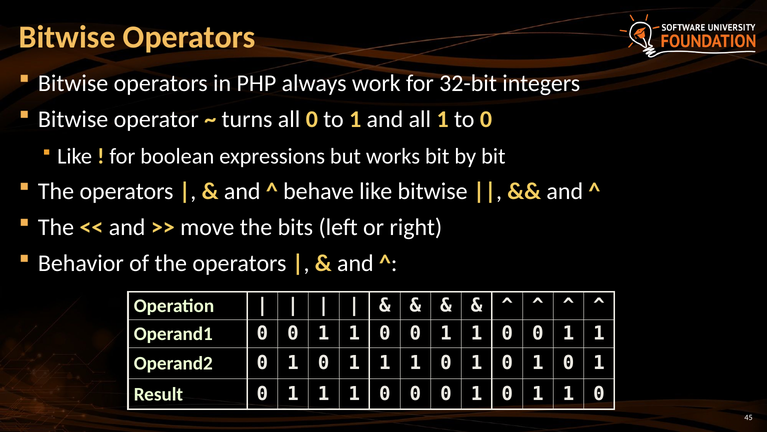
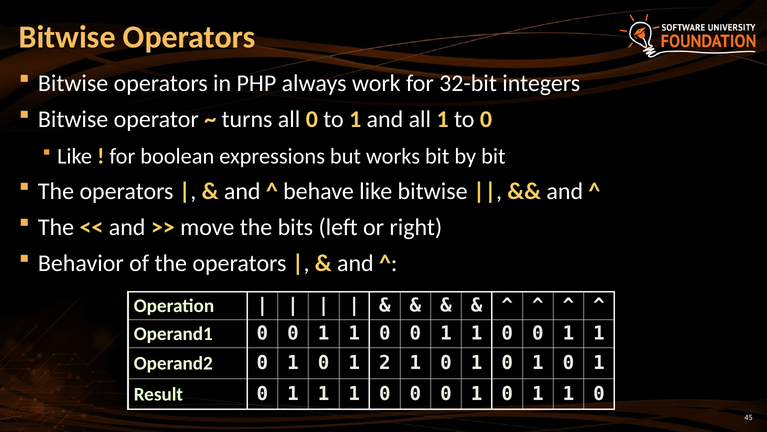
1: 1 -> 2 (385, 363)
